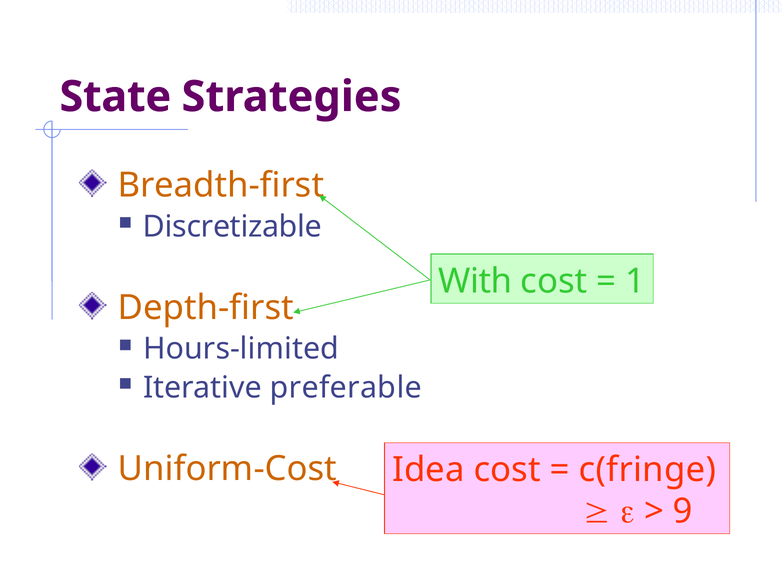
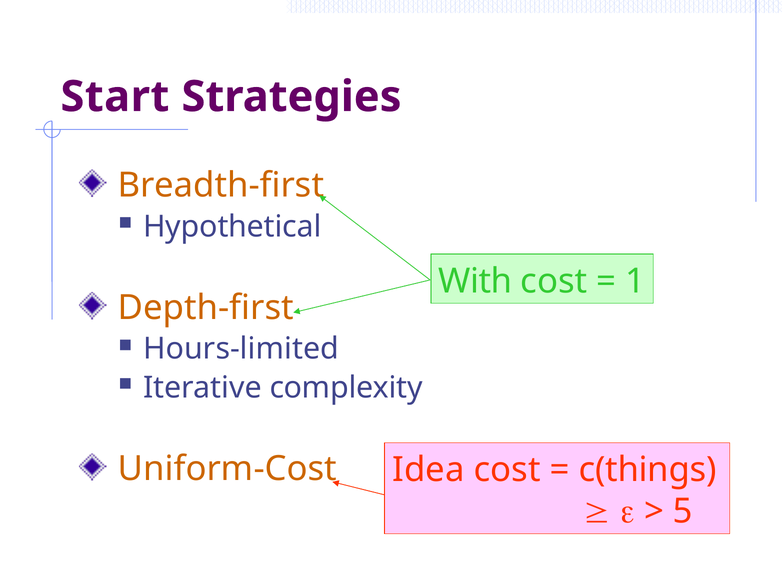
State: State -> Start (115, 97)
Discretizable: Discretizable -> Hypothetical (232, 227)
preferable: preferable -> complexity (346, 388)
c(fringe: c(fringe -> c(things (648, 470)
9: 9 -> 5 (683, 512)
